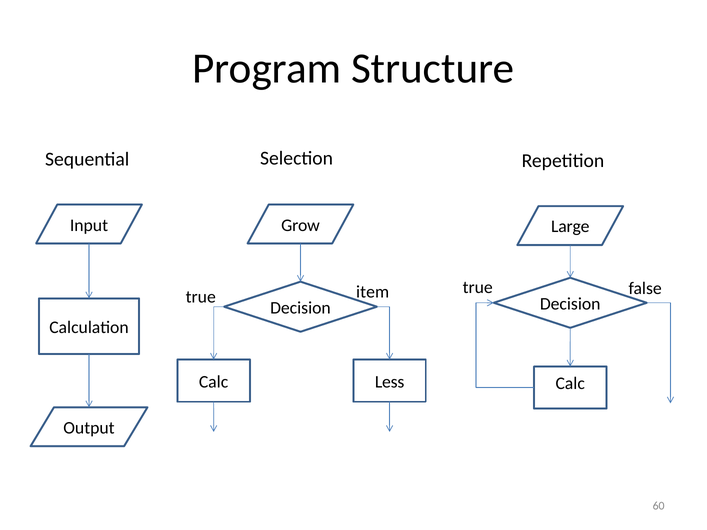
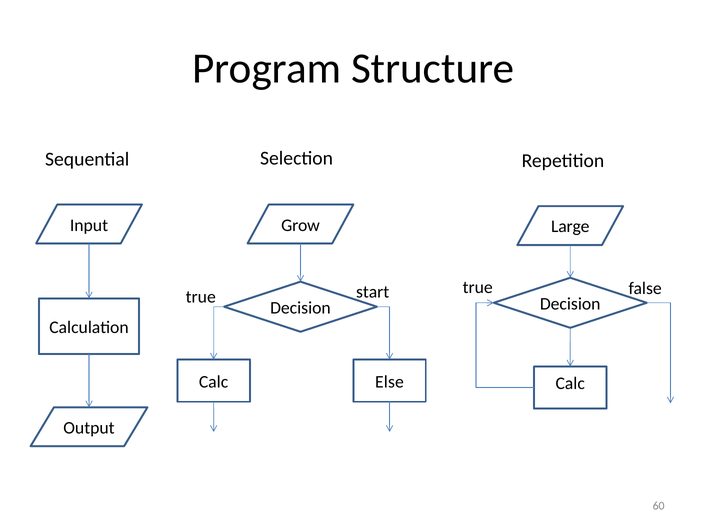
item: item -> start (373, 292)
Less: Less -> Else (389, 382)
